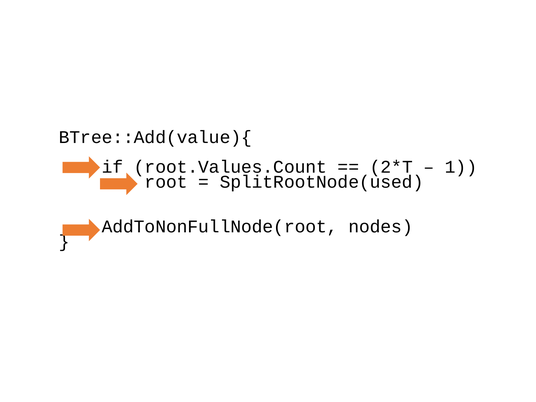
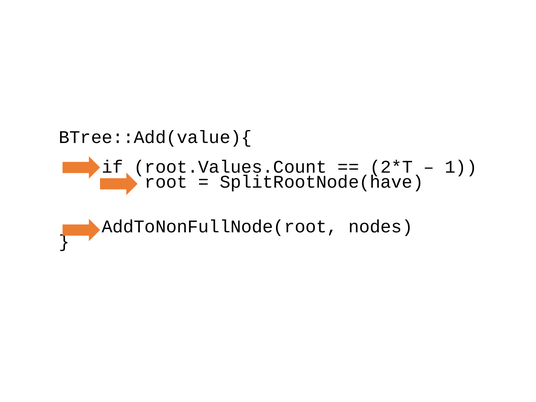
SplitRootNode(used: SplitRootNode(used -> SplitRootNode(have (322, 182)
